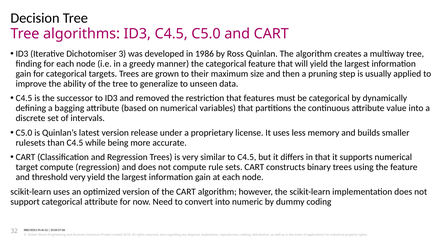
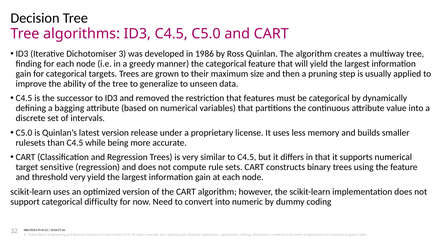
target compute: compute -> sensitive (57, 167)
categorical attribute: attribute -> difficulty (101, 201)
